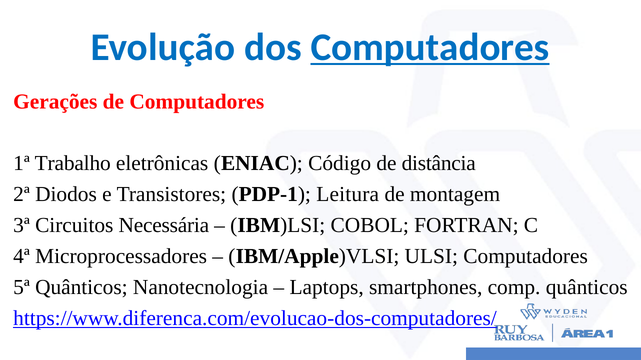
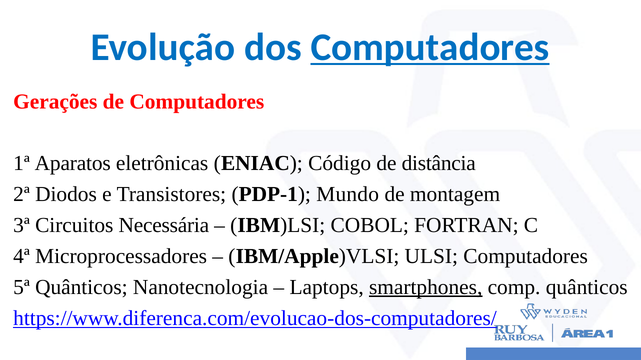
Trabalho: Trabalho -> Aparatos (73, 164)
Leitura: Leitura -> Mundo (348, 195)
smartphones underline: none -> present (426, 288)
